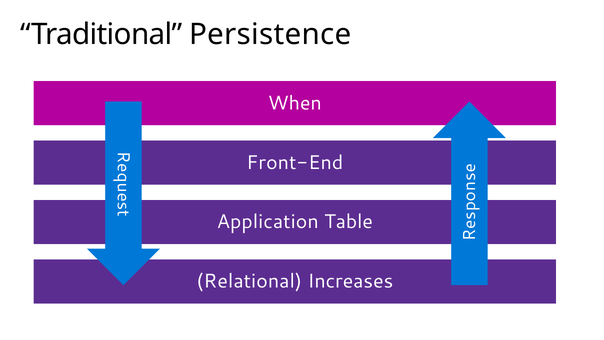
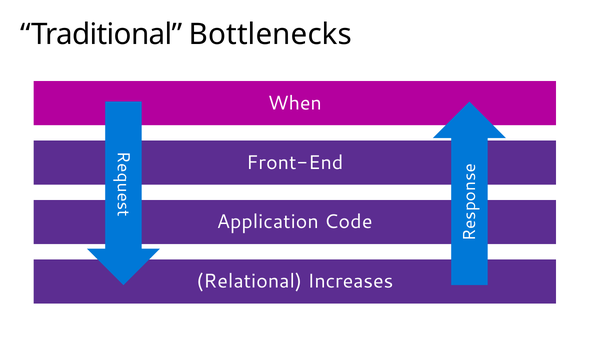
Persistence: Persistence -> Bottlenecks (271, 35)
Table: Table -> Code (348, 222)
